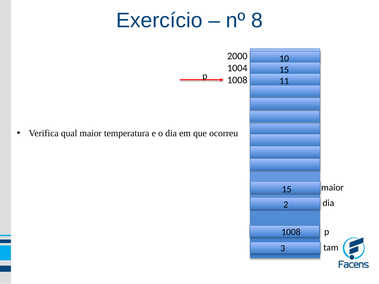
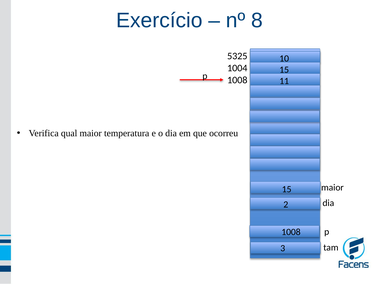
2000: 2000 -> 5325 (237, 56)
